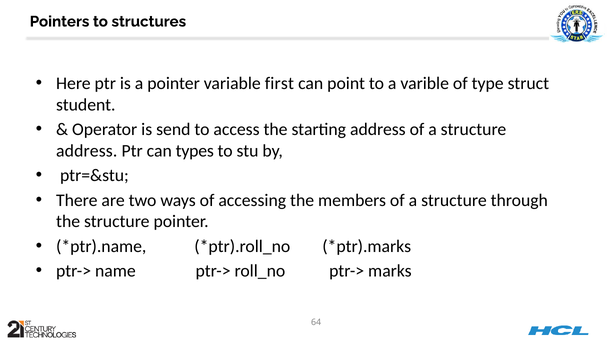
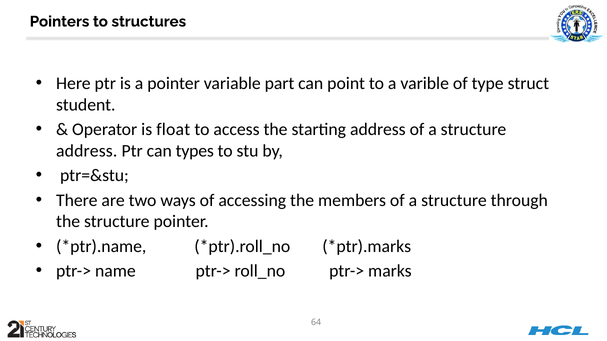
first: first -> part (280, 84)
send: send -> float (173, 130)
